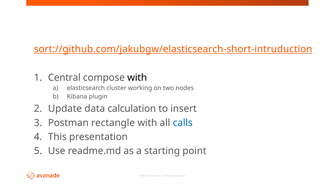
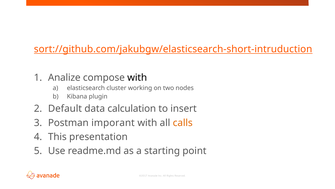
Central: Central -> Analize (64, 77)
Update: Update -> Default (65, 108)
rectangle: rectangle -> imporant (113, 122)
calls colour: blue -> orange (183, 122)
